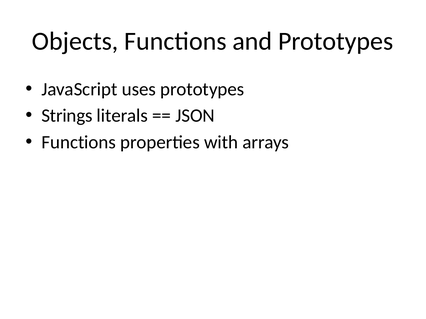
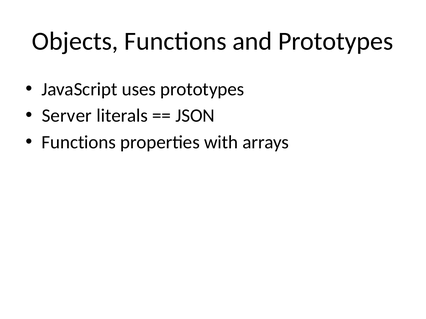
Strings: Strings -> Server (67, 116)
